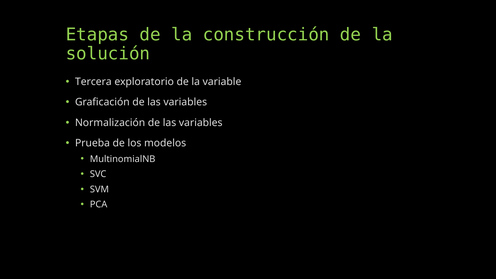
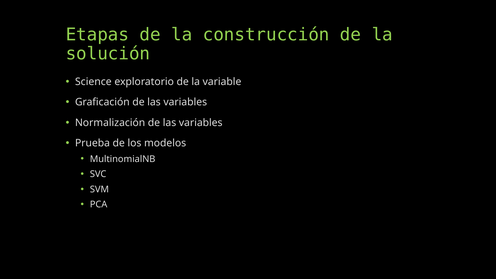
Tercera: Tercera -> Science (93, 82)
